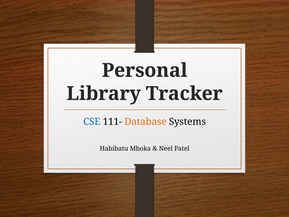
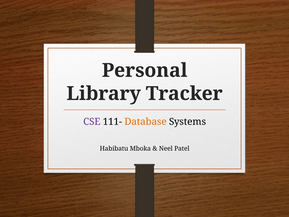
CSE colour: blue -> purple (92, 122)
